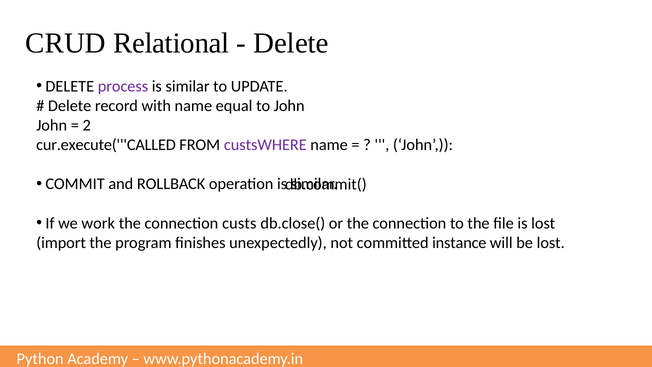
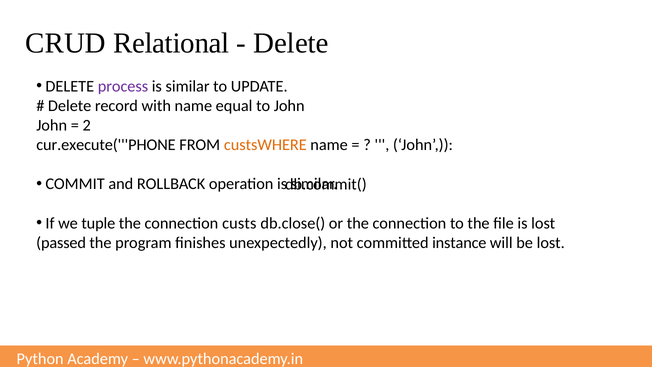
cur.execute('''CALLED: cur.execute('''CALLED -> cur.execute('''PHONE (106, 145)
custsWHERE colour: purple -> orange (265, 145)
work: work -> tuple (98, 223)
import: import -> passed (61, 243)
